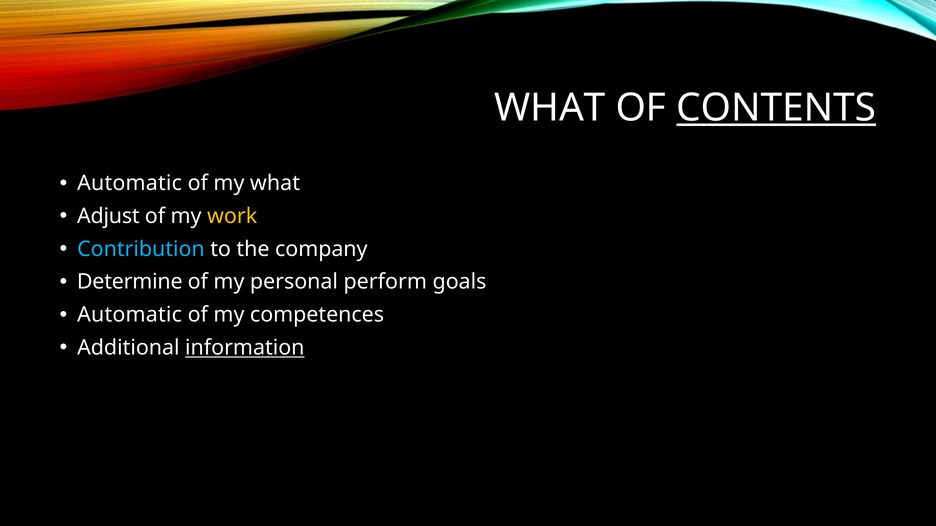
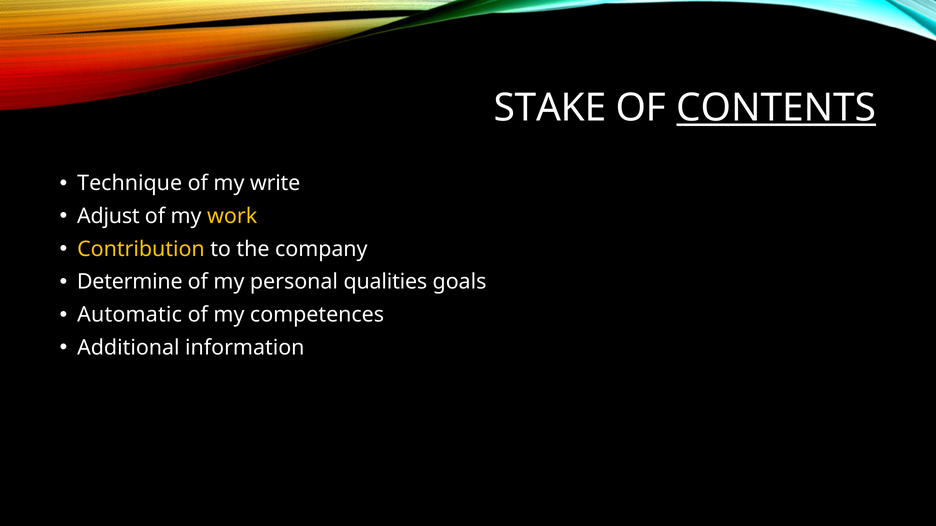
WHAT: WHAT -> STAKE (550, 108)
Automatic: Automatic -> Technique (130, 183)
my what: what -> write (275, 183)
Contribution colour: light blue -> yellow (141, 249)
perform: perform -> qualities (385, 282)
information underline: present -> none (245, 348)
